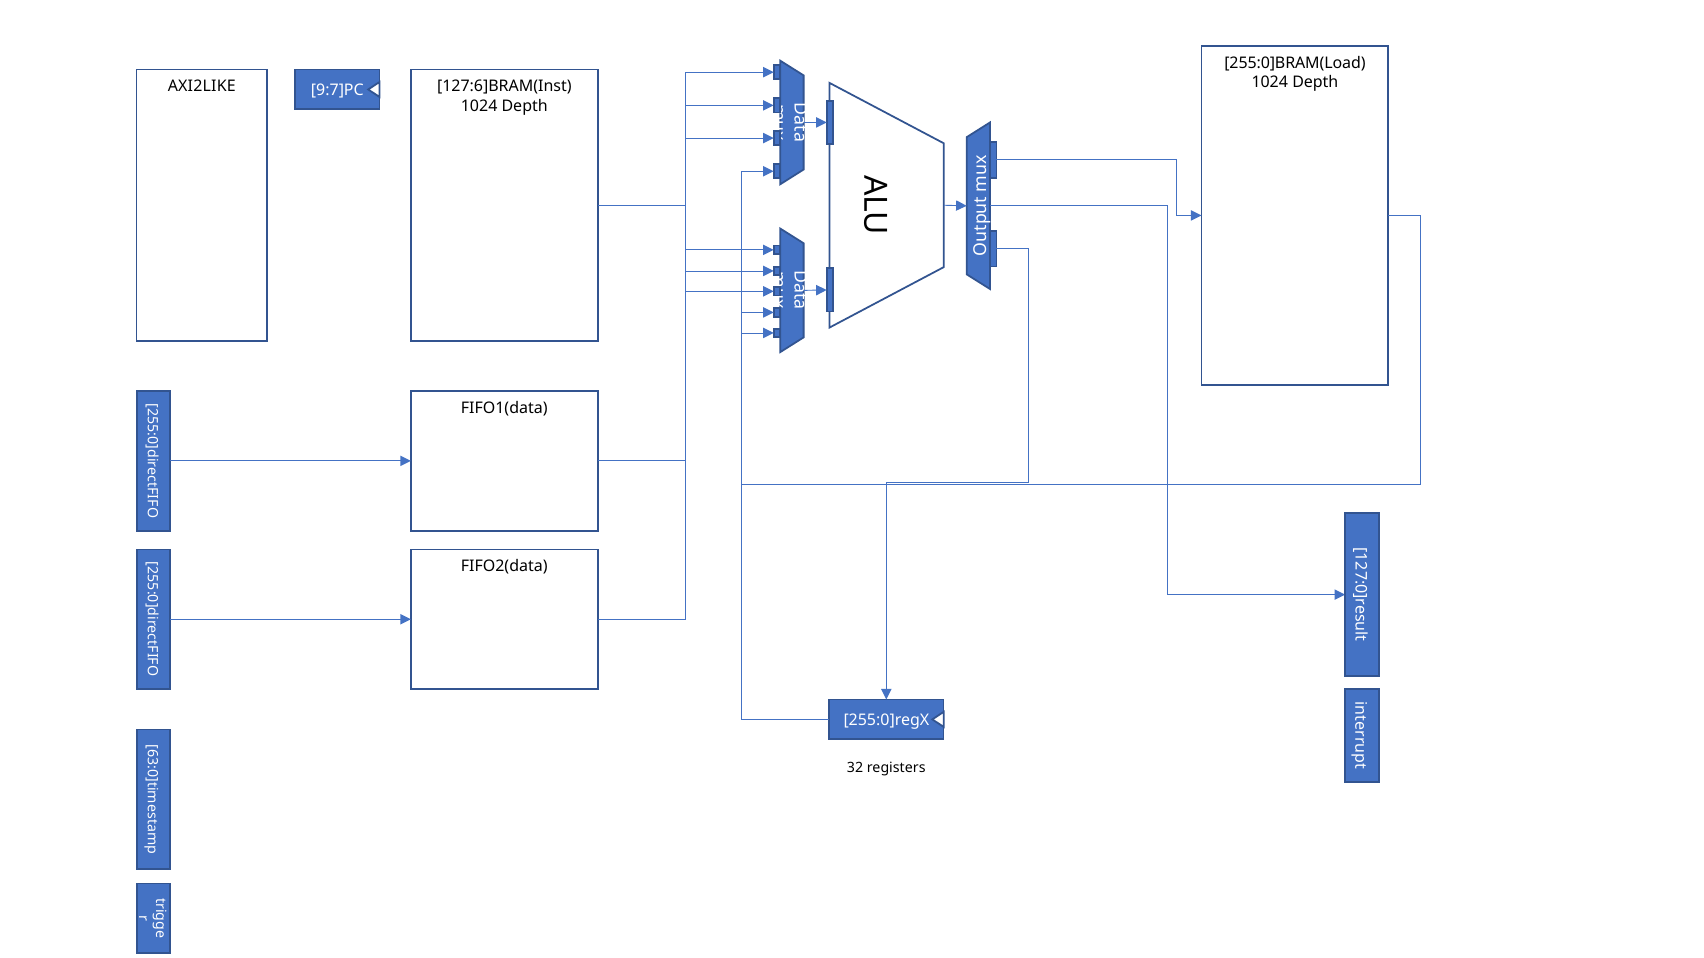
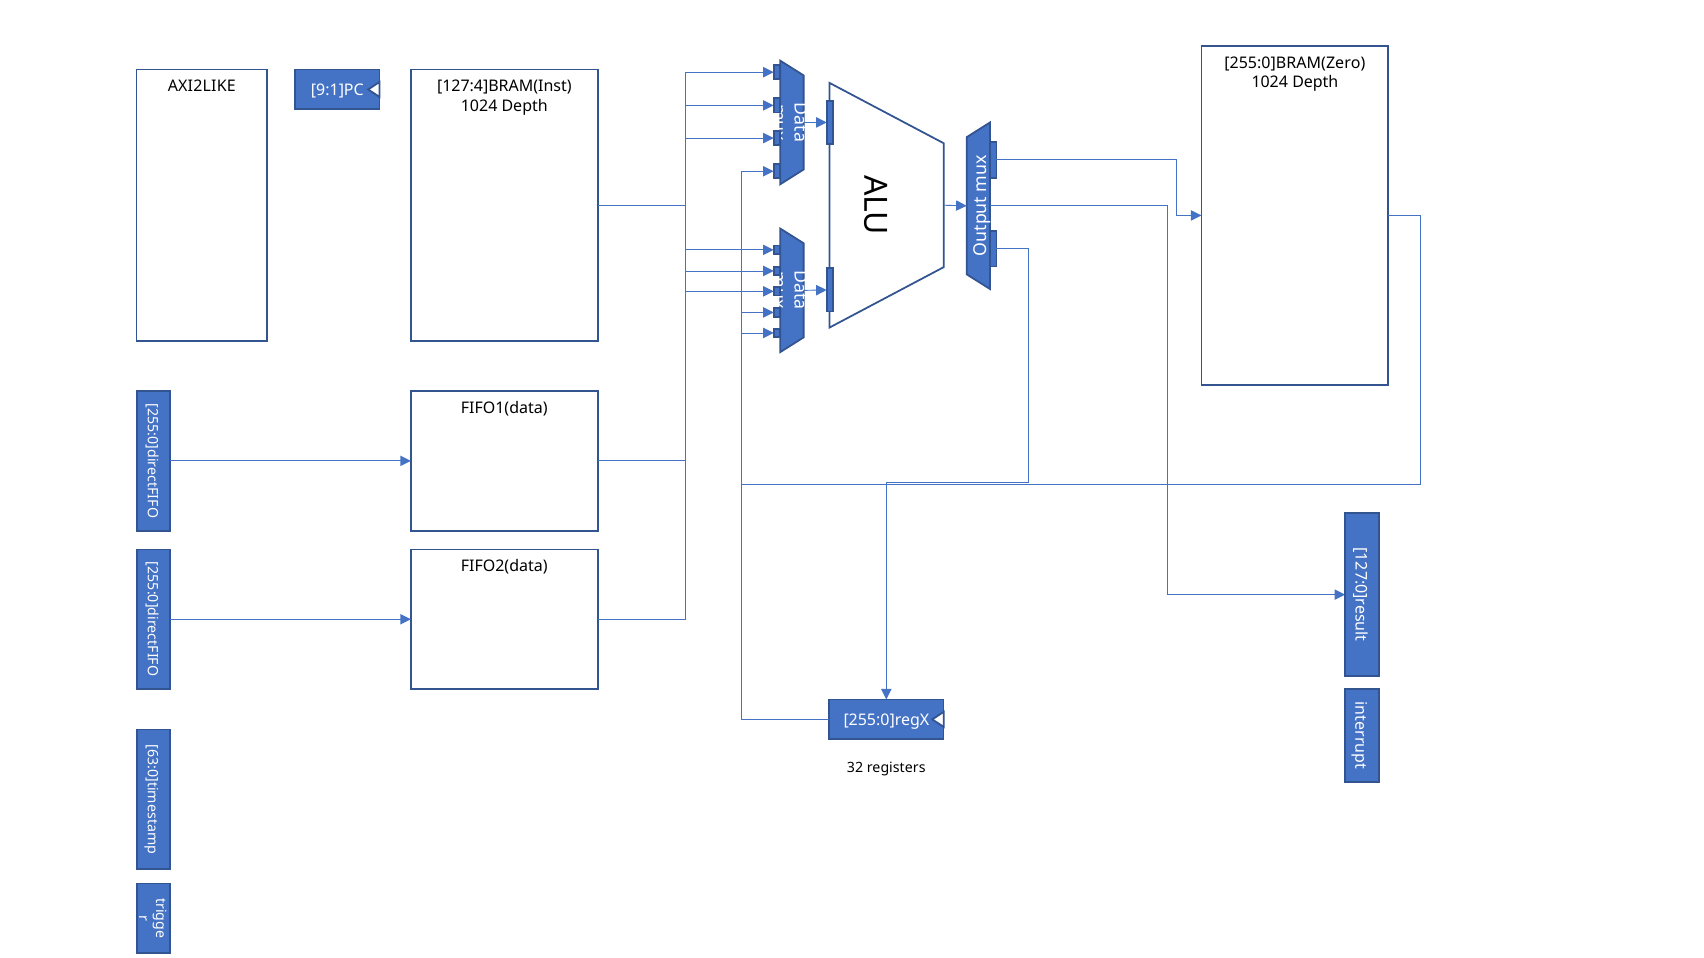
255:0]BRAM(Load: 255:0]BRAM(Load -> 255:0]BRAM(Zero (1295, 63)
127:6]BRAM(Inst: 127:6]BRAM(Inst -> 127:4]BRAM(Inst (504, 87)
9:7]PC: 9:7]PC -> 9:1]PC (337, 91)
